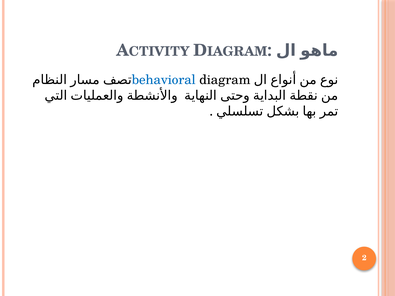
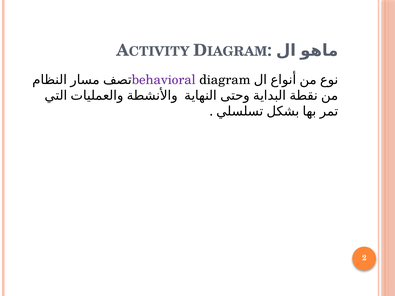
behavioral colour: blue -> purple (164, 80)
